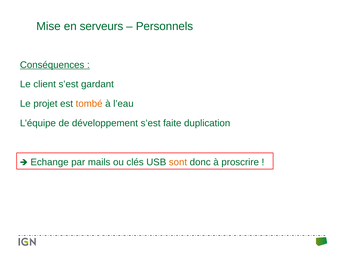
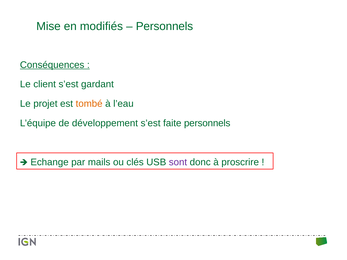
serveurs: serveurs -> modifiés (101, 26)
faite duplication: duplication -> personnels (207, 123)
sont colour: orange -> purple (178, 162)
